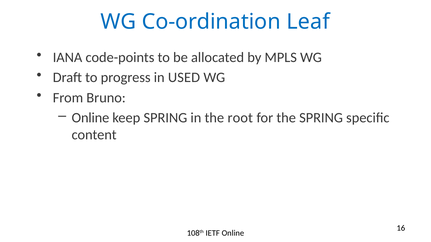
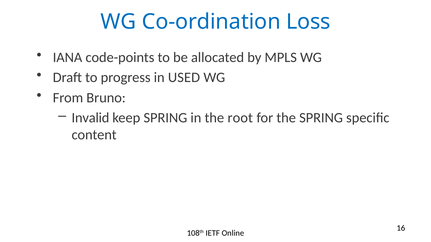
Leaf: Leaf -> Loss (308, 22)
Online: Online -> Invalid (90, 118)
